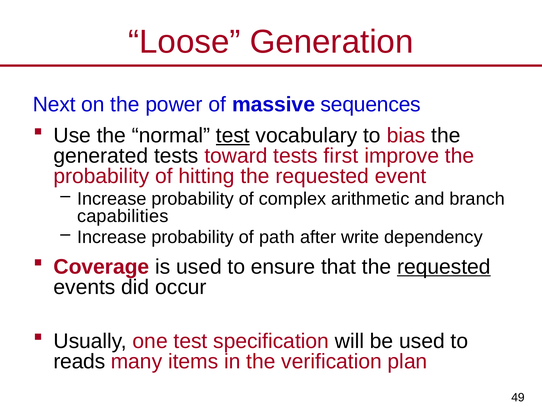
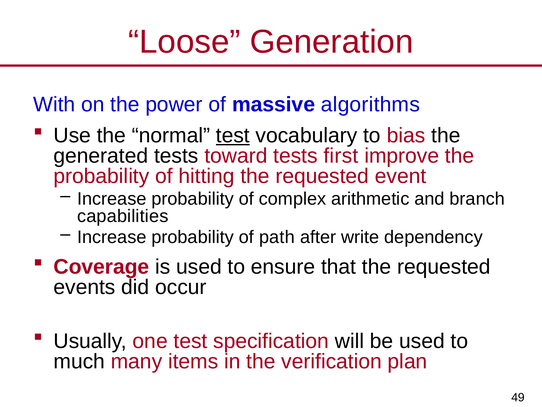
Next: Next -> With (54, 104)
sequences: sequences -> algorithms (370, 104)
requested underline: present -> none (444, 266)
reads: reads -> much (79, 361)
